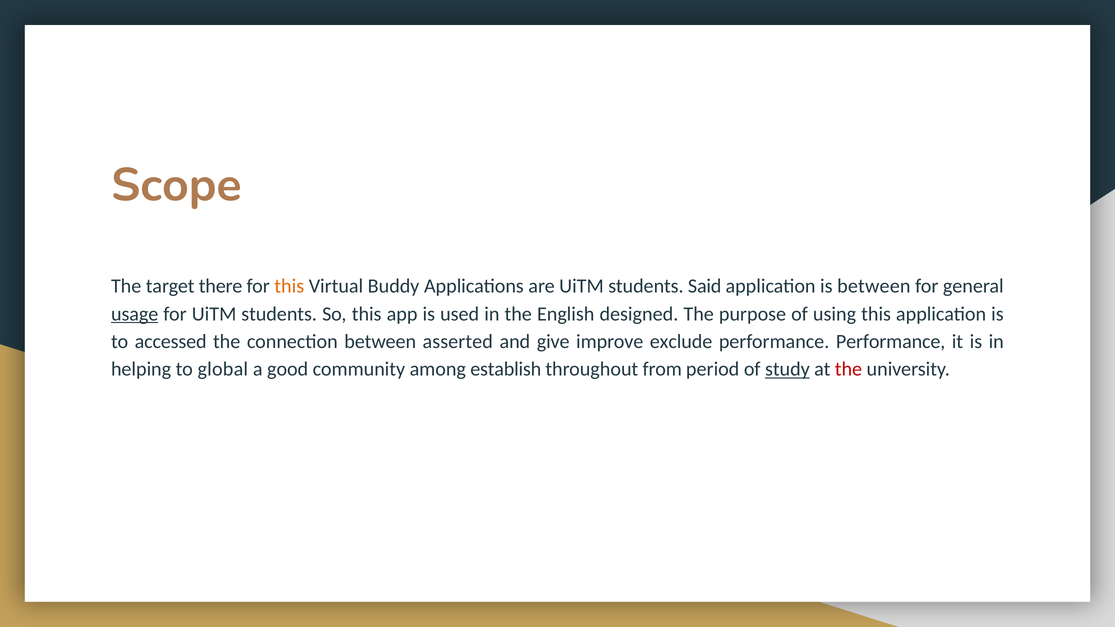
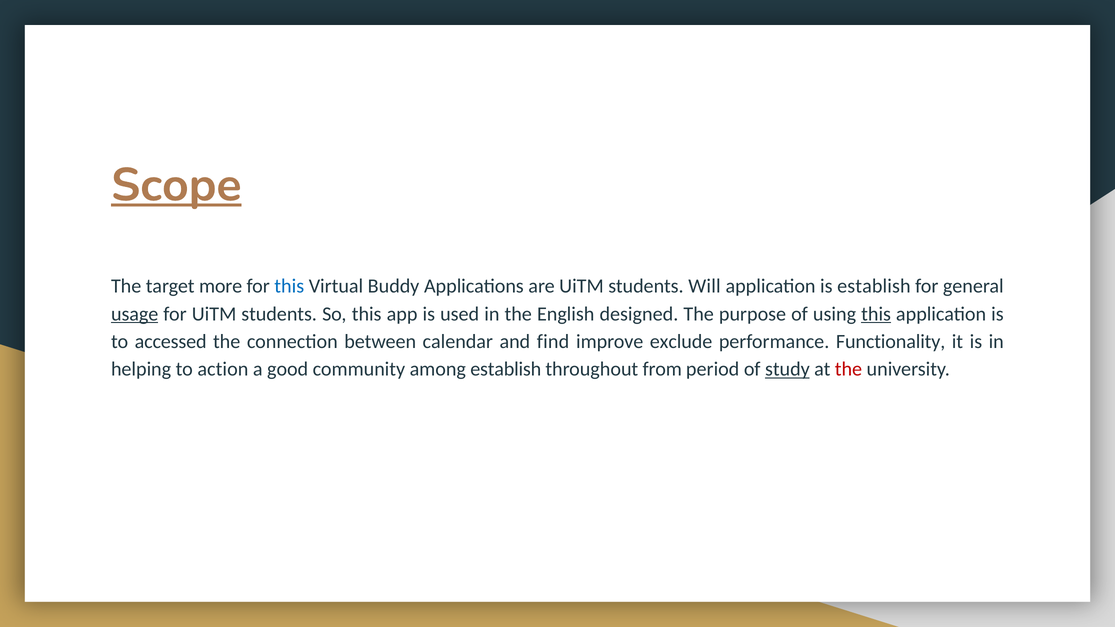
Scope underline: none -> present (176, 185)
there: there -> more (221, 286)
this colour: orange -> blue (289, 286)
Said: Said -> Will (705, 286)
is between: between -> establish (874, 286)
this underline: none -> present (876, 314)
asserted: asserted -> calendar (458, 342)
give: give -> find (553, 342)
performance Performance: Performance -> Functionality (891, 342)
global: global -> action (223, 369)
